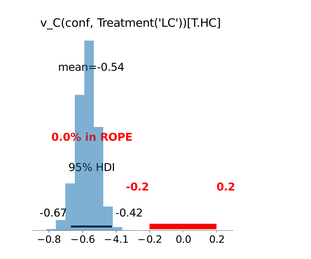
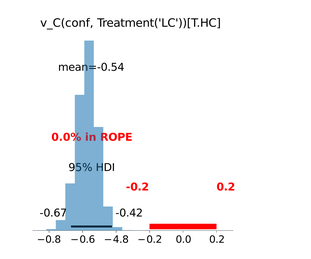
4.1: 4.1 -> 4.8 (121, 240)
